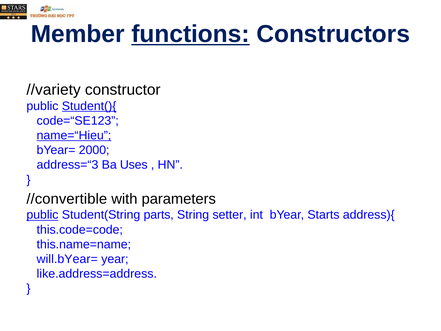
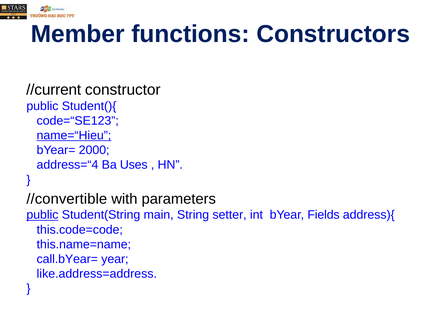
functions underline: present -> none (191, 34)
//variety: //variety -> //current (54, 90)
Student(){ underline: present -> none (89, 106)
address=“3: address=“3 -> address=“4 (68, 165)
parts: parts -> main (159, 215)
Starts: Starts -> Fields (324, 215)
will.bYear=: will.bYear= -> call.bYear= (67, 259)
